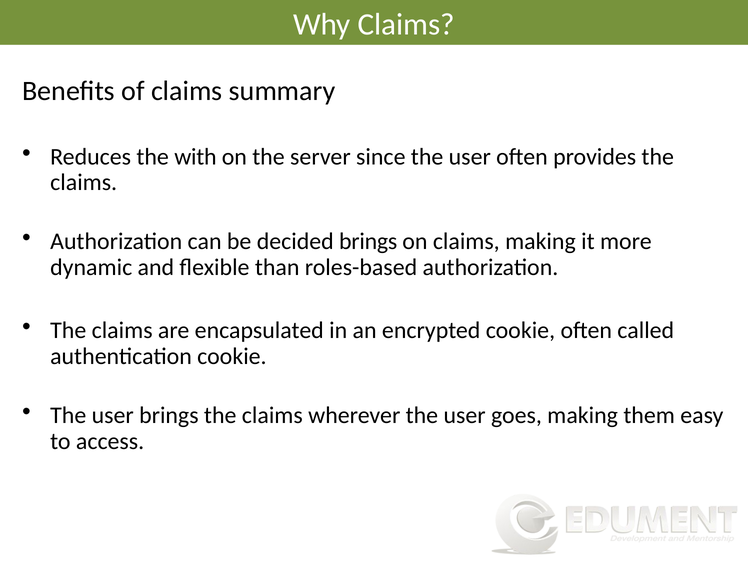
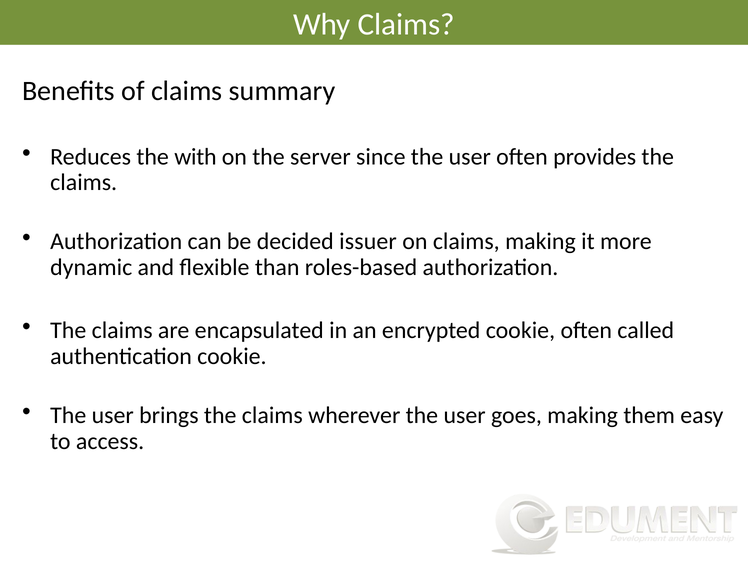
decided brings: brings -> issuer (368, 241)
